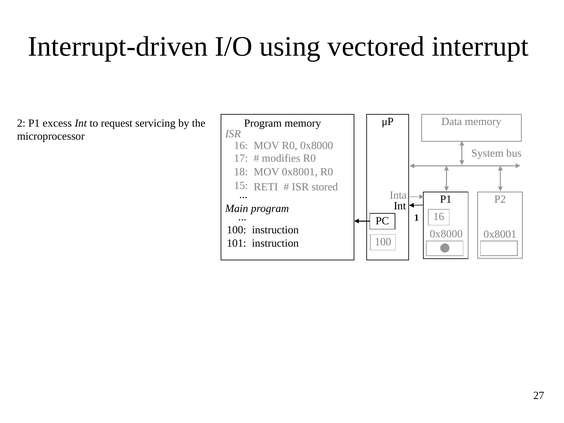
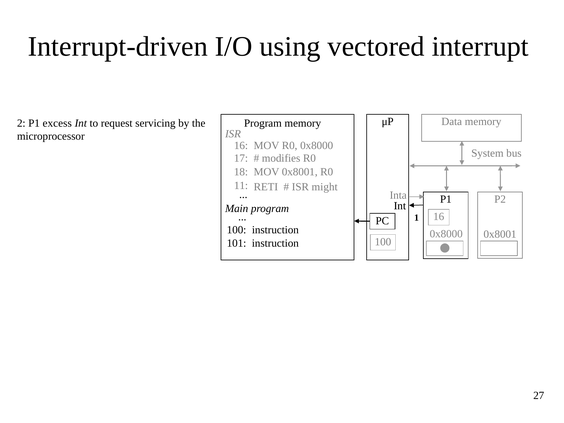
15: 15 -> 11 (241, 186)
stored: stored -> might (325, 187)
